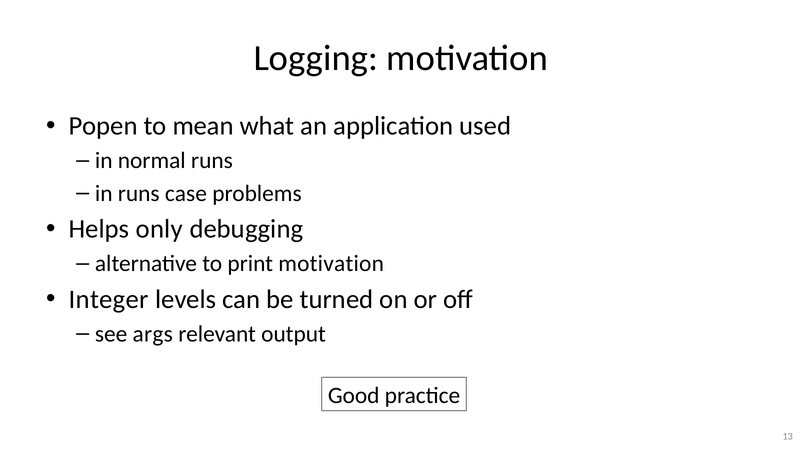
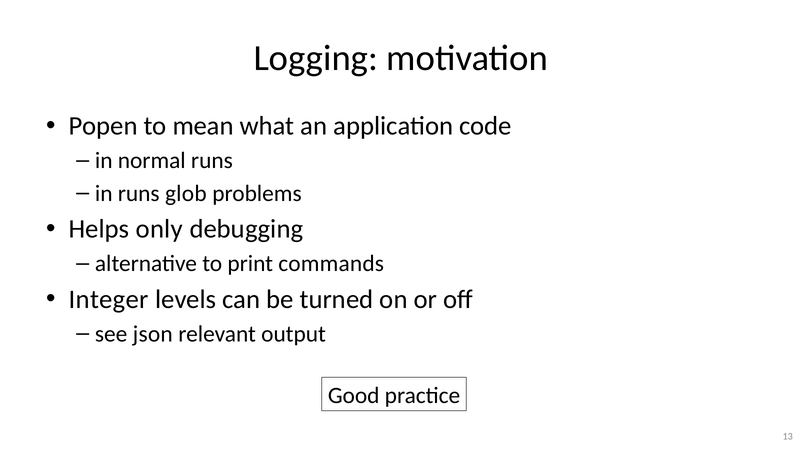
used: used -> code (485, 126)
case: case -> glob (186, 193)
print motivation: motivation -> commands (331, 264)
args: args -> json (153, 334)
